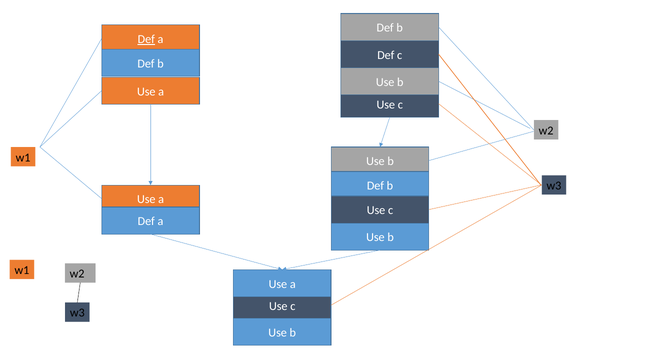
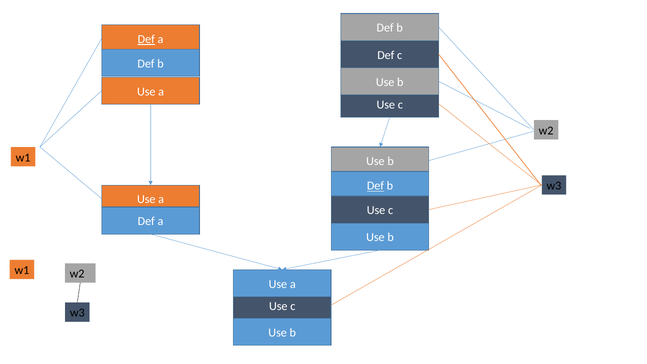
Def underline: none -> present (375, 186)
